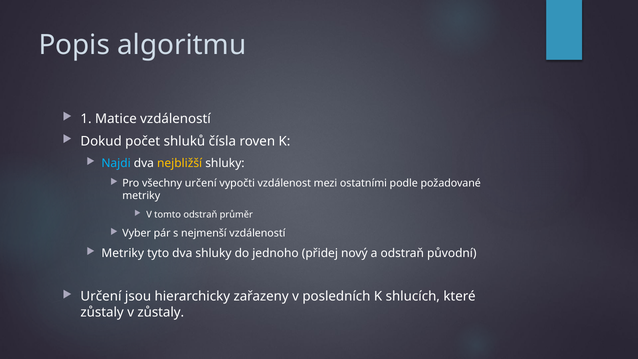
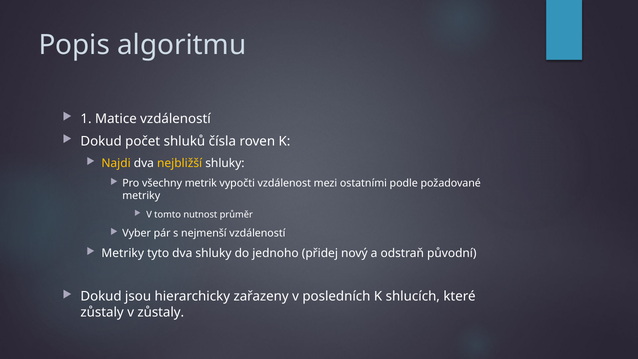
Najdi colour: light blue -> yellow (116, 163)
všechny určení: určení -> metrik (201, 183)
tomto odstraň: odstraň -> nutnost (200, 214)
Určení: Určení -> Dokud (101, 296)
